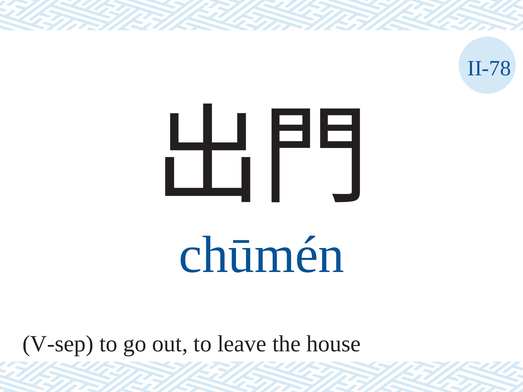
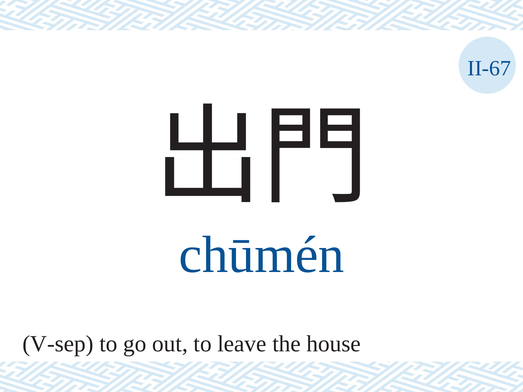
II-78: II-78 -> II-67 (489, 69)
